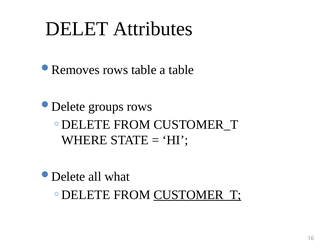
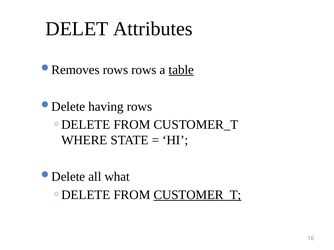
rows table: table -> rows (144, 70)
table underline: none -> present (181, 70)
groups: groups -> having (106, 107)
